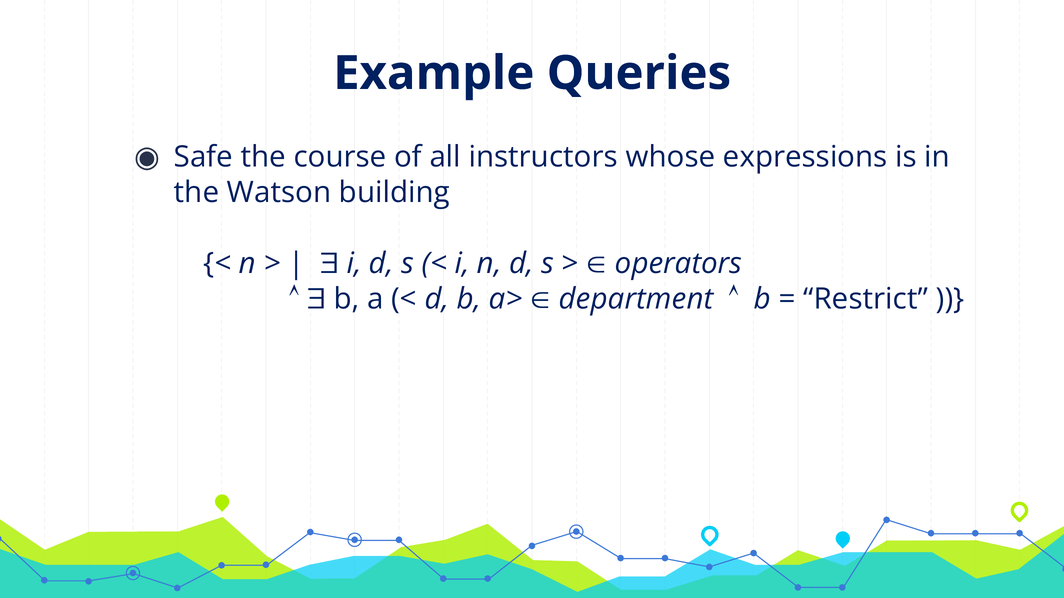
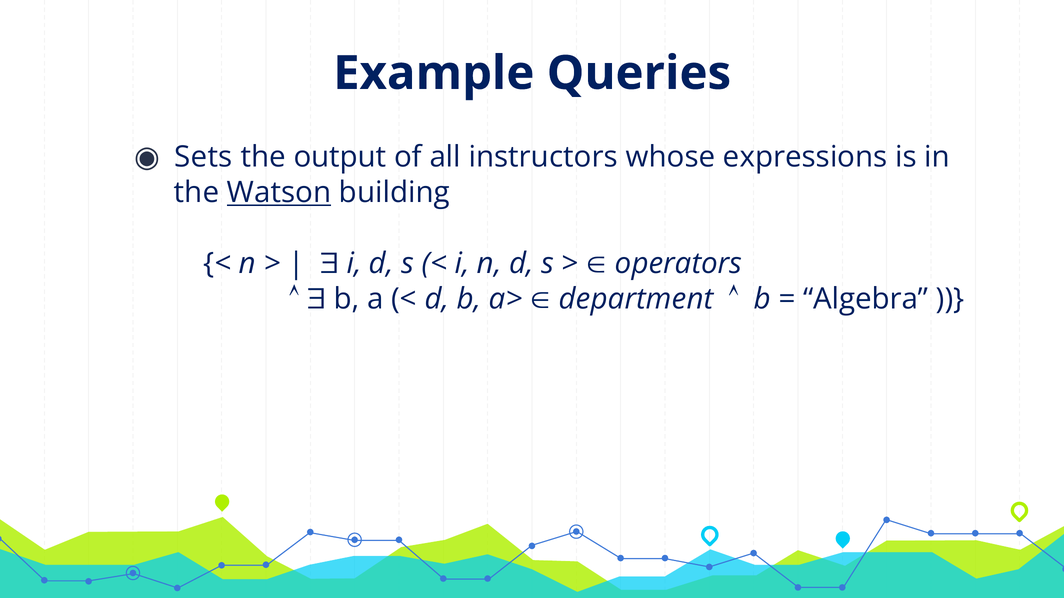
Safe: Safe -> Sets (203, 157)
course: course -> output (340, 157)
Watson underline: none -> present (279, 193)
Restrict: Restrict -> Algebra (866, 299)
